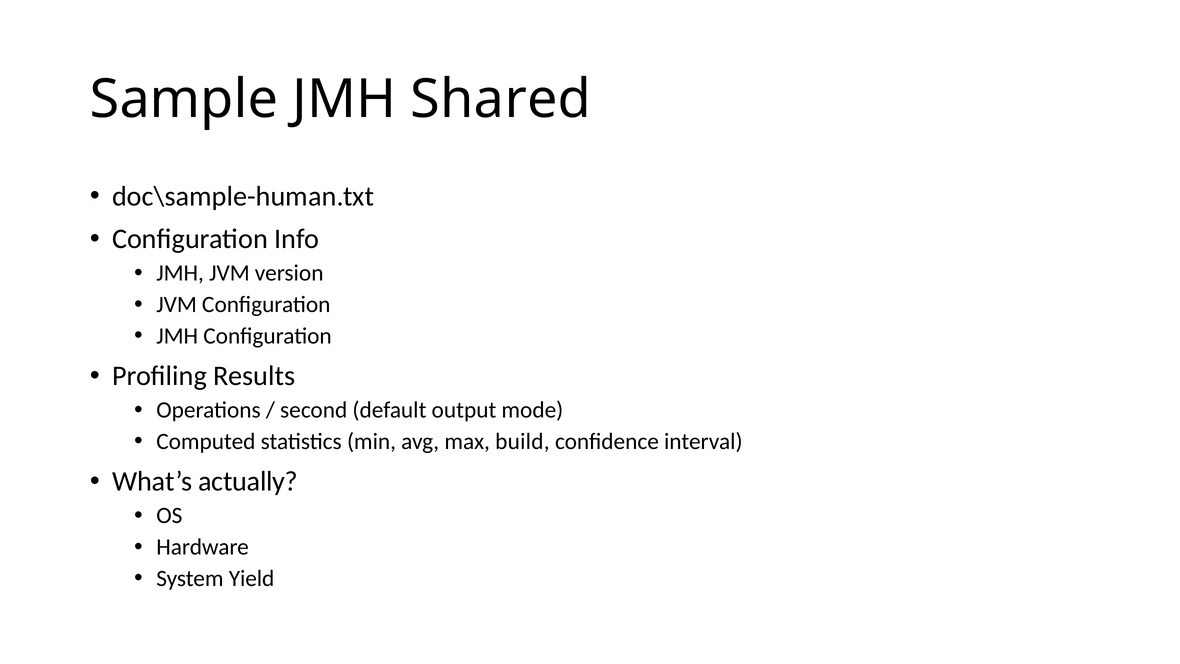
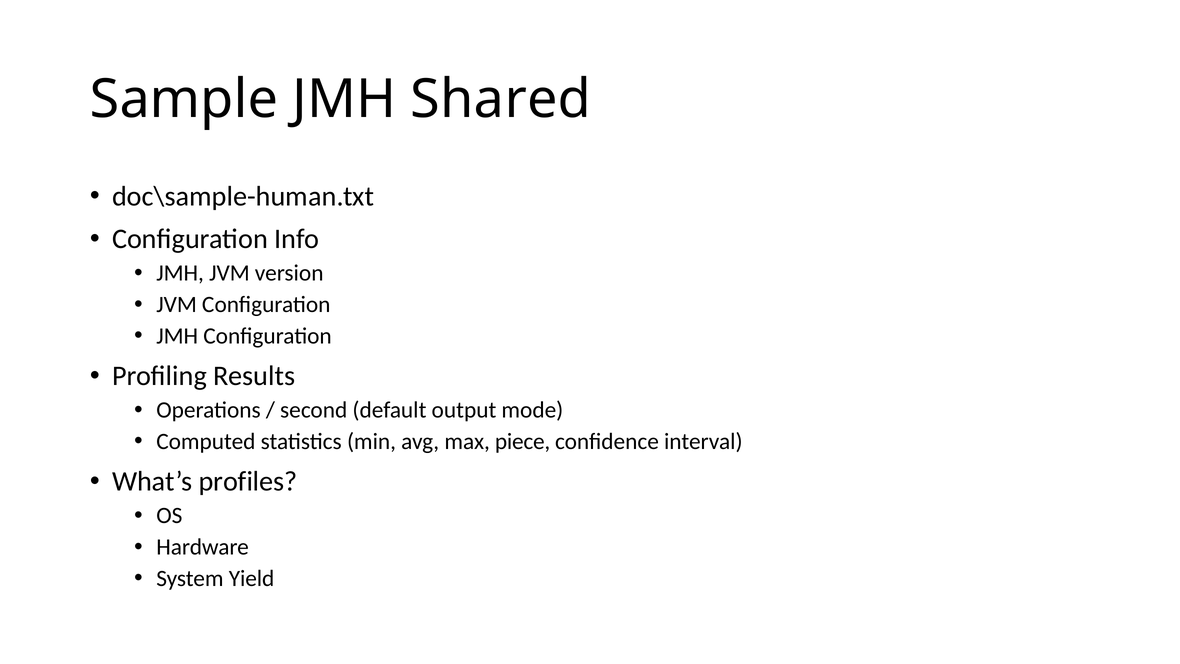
build: build -> piece (523, 441)
actually: actually -> profiles (248, 481)
